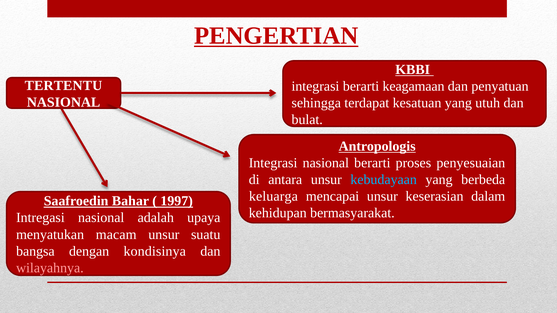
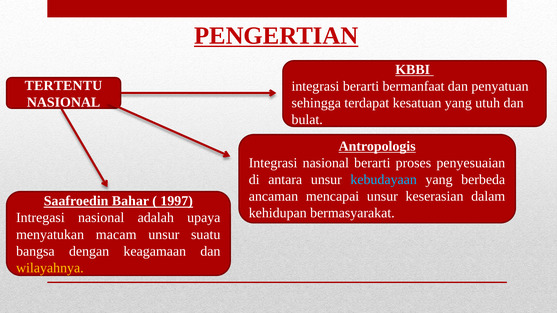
keagamaan: keagamaan -> bermanfaat (414, 86)
keluarga: keluarga -> ancaman (273, 197)
kondisinya: kondisinya -> keagamaan (155, 251)
wilayahnya colour: pink -> yellow (50, 268)
